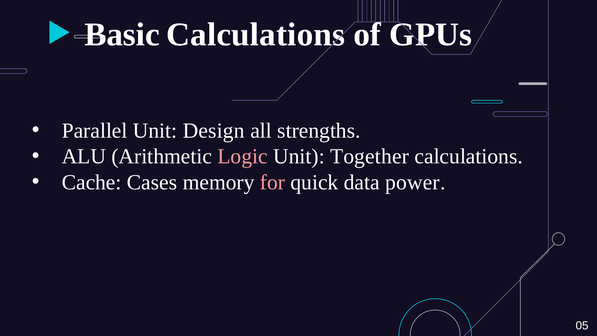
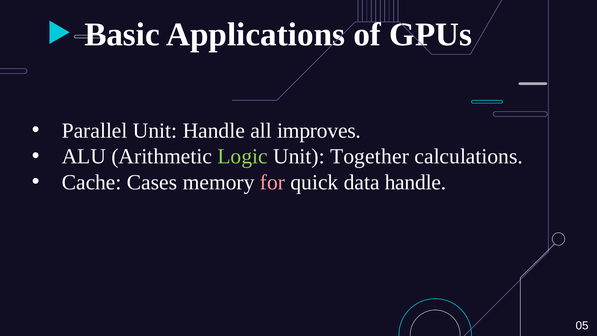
Basic Calculations: Calculations -> Applications (256, 35)
Unit Design: Design -> Handle (214, 131)
strengths: strengths -> improves (319, 131)
Logic colour: pink -> light green (243, 156)
data power: power -> handle (415, 182)
